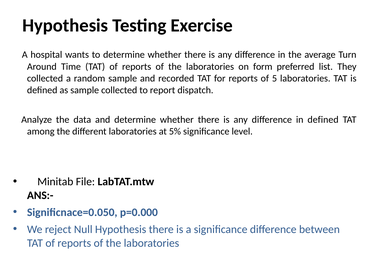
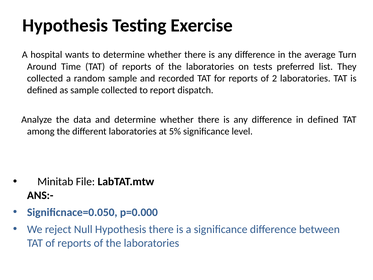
form: form -> tests (263, 66)
5: 5 -> 2 (275, 78)
